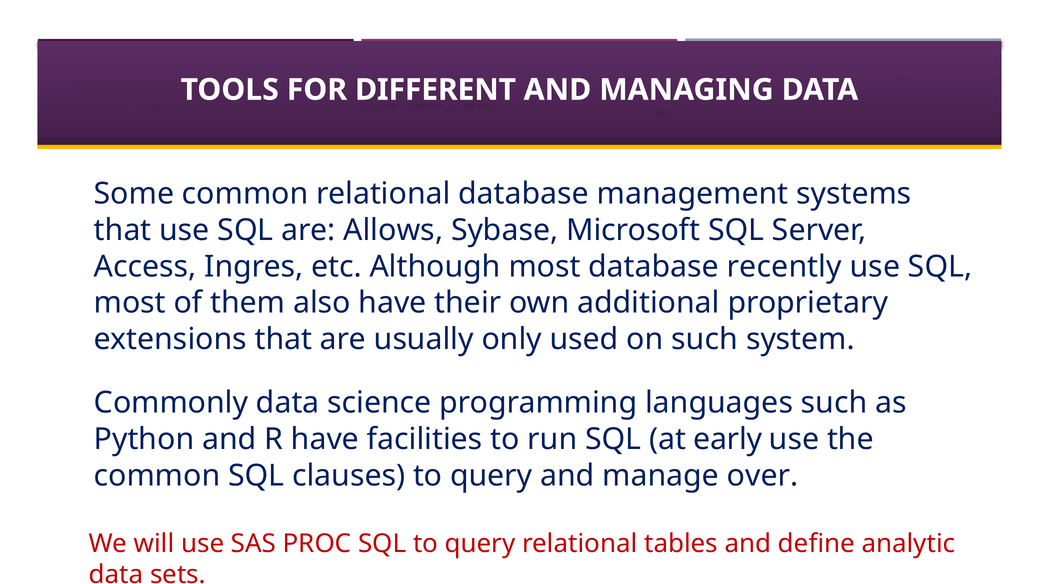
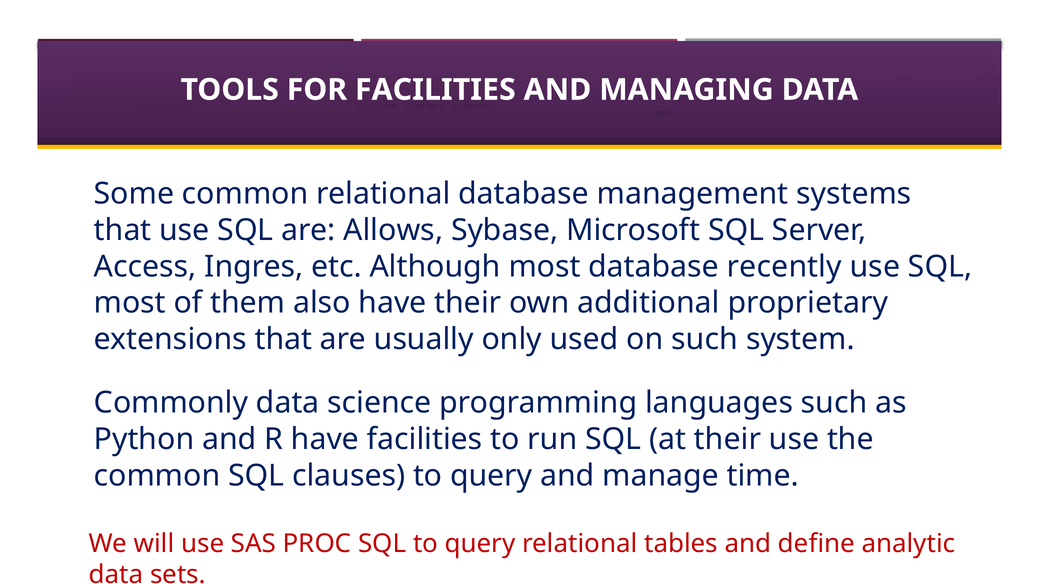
FOR DIFFERENT: DIFFERENT -> FACILITIES (435, 90)
at early: early -> their (727, 440)
over: over -> time (763, 476)
